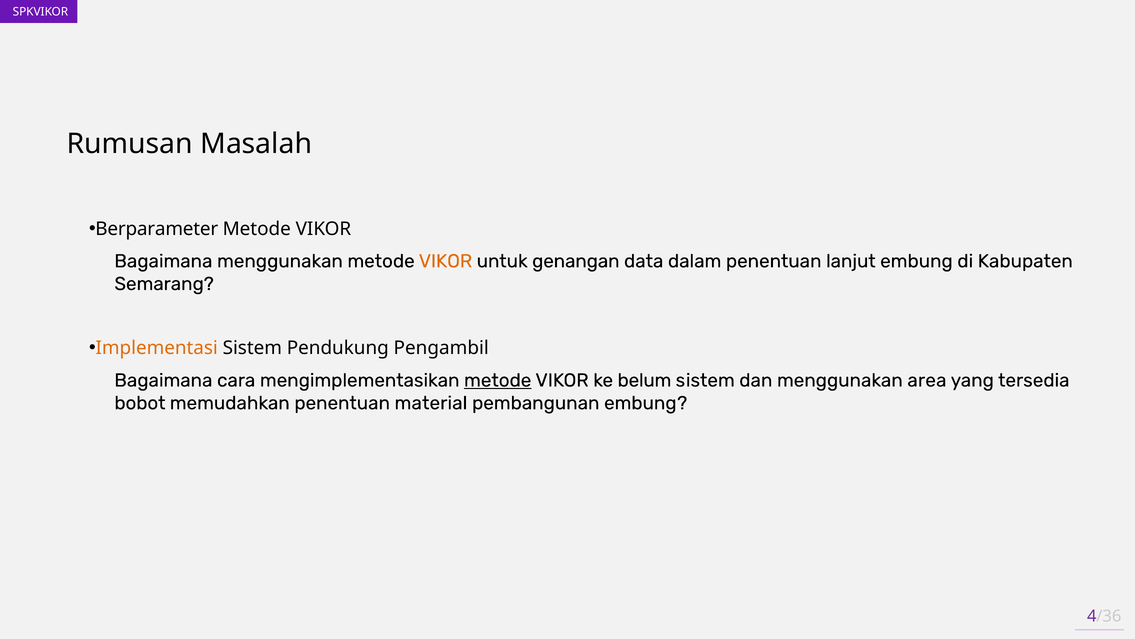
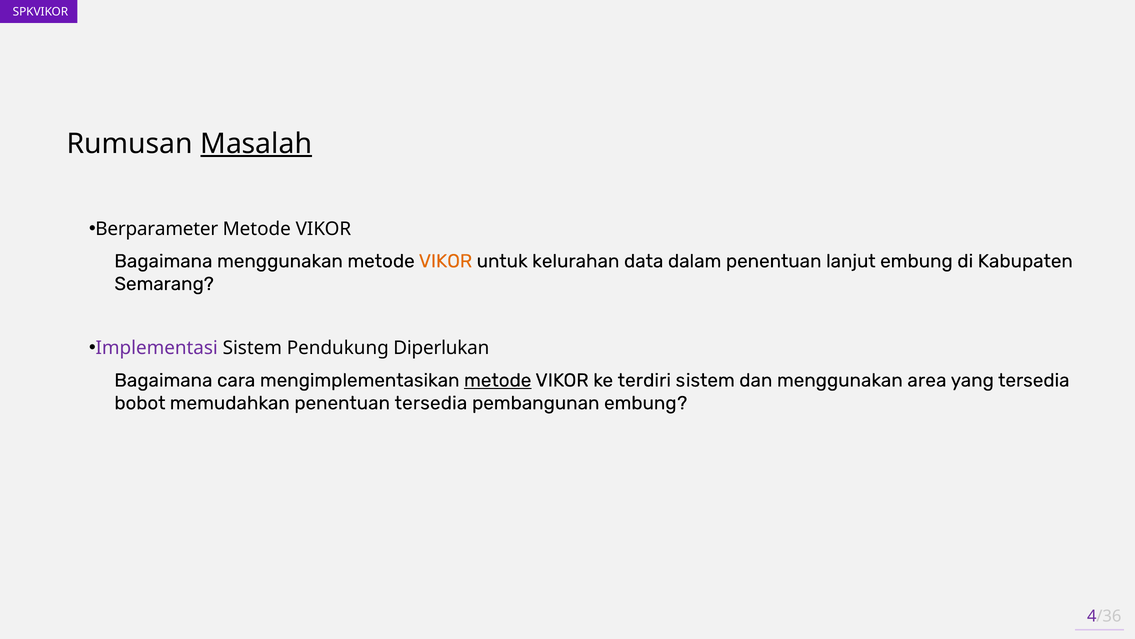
Masalah underline: none -> present (256, 144)
genangan: genangan -> kelurahan (576, 261)
Implementasi colour: orange -> purple (157, 348)
Pengambil: Pengambil -> Diperlukan (441, 348)
belum: belum -> terdiri (644, 380)
penentuan material: material -> tersedia (431, 403)
